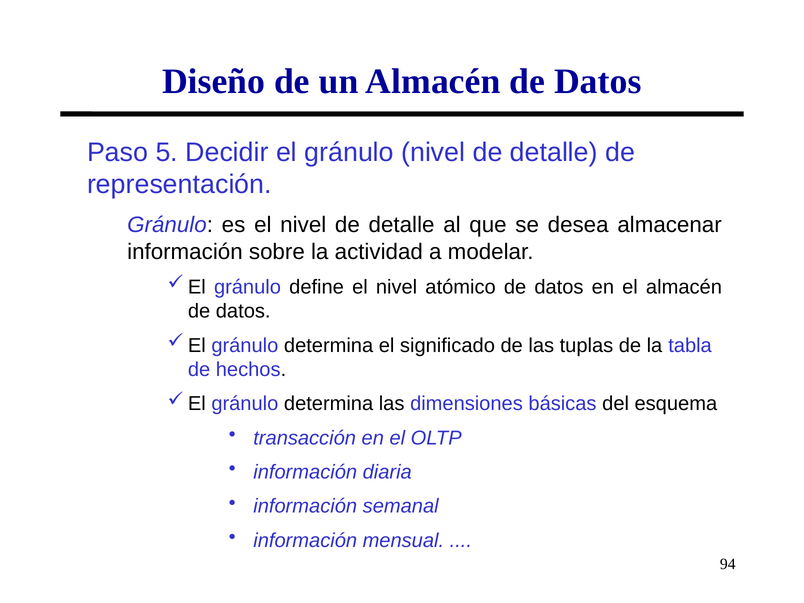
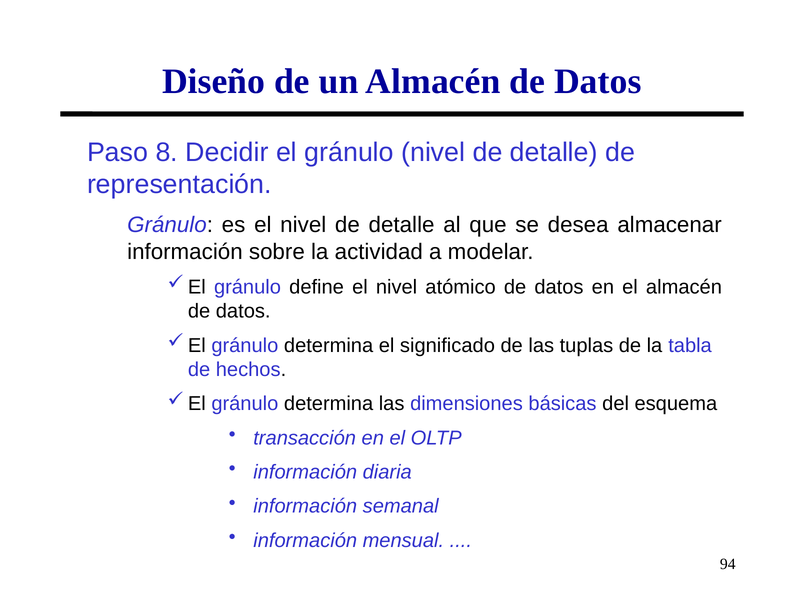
5: 5 -> 8 (167, 152)
